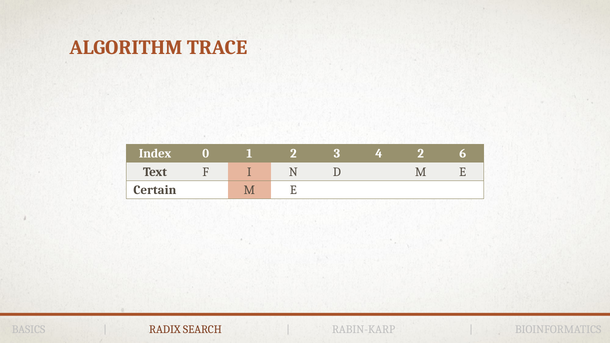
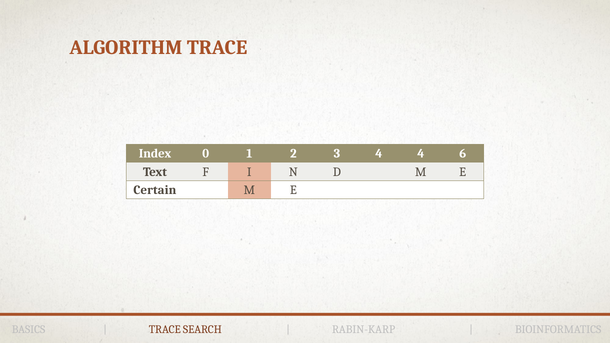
4 2: 2 -> 4 (421, 154)
RADIX: RADIX -> TRACE (165, 330)
